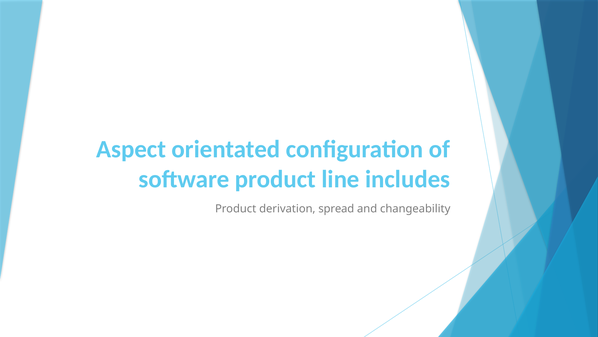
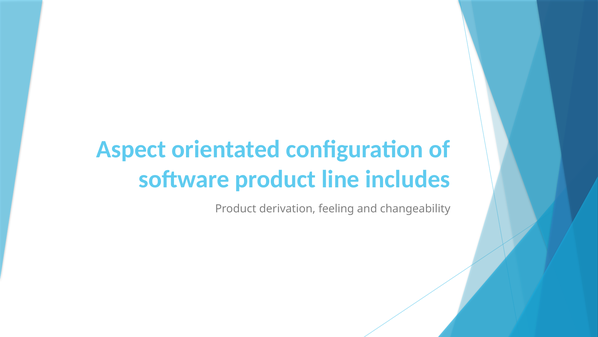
spread: spread -> feeling (336, 208)
